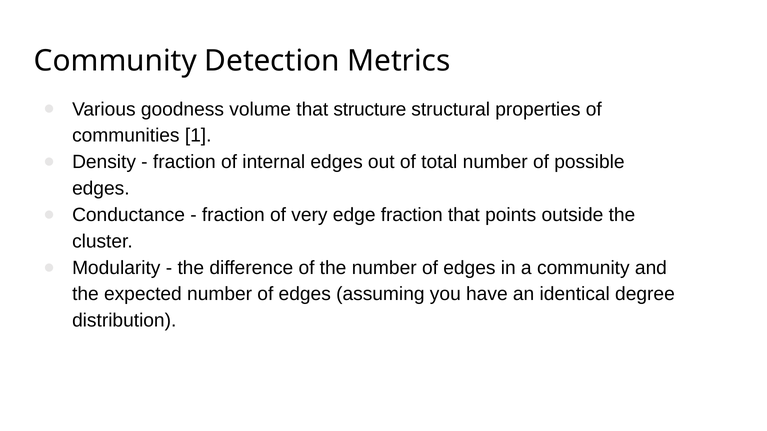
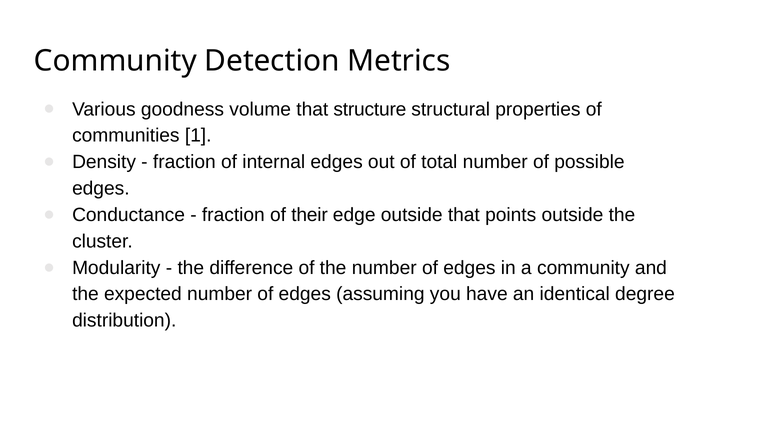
very: very -> their (310, 215)
edge fraction: fraction -> outside (412, 215)
